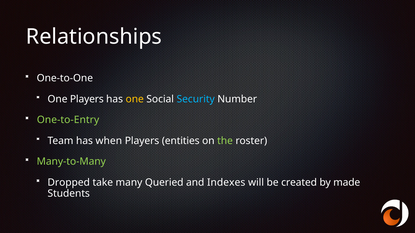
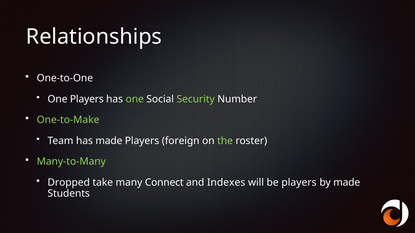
one colour: yellow -> light green (135, 99)
Security colour: light blue -> light green (196, 99)
One-to-Entry: One-to-Entry -> One-to-Make (68, 120)
has when: when -> made (109, 141)
entities: entities -> foreign (181, 141)
Queried: Queried -> Connect (164, 183)
be created: created -> players (299, 183)
